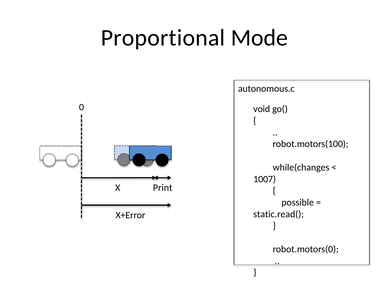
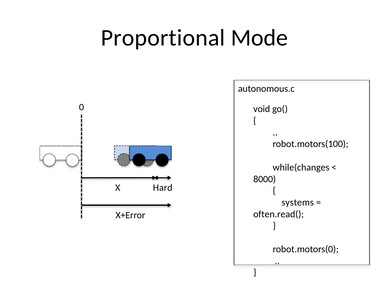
1007: 1007 -> 8000 (265, 179)
Print: Print -> Hard (163, 187)
possible: possible -> systems (298, 202)
static.read(: static.read( -> often.read( (279, 214)
